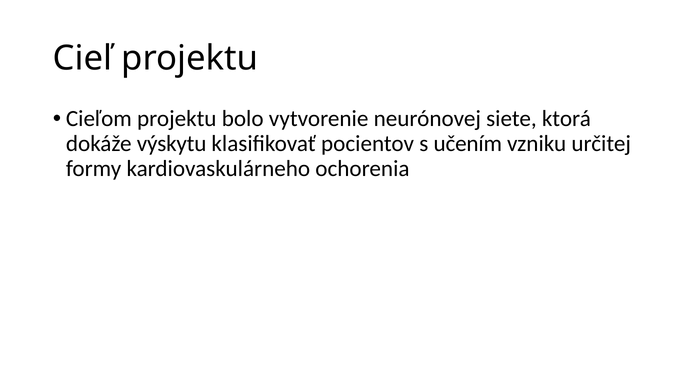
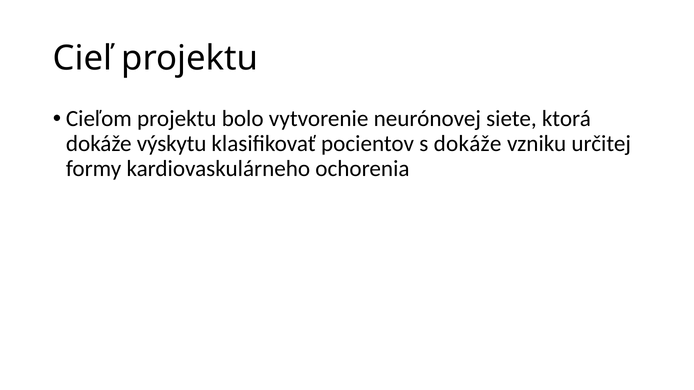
s učením: učením -> dokáže (468, 144)
